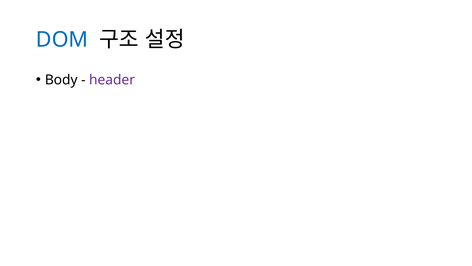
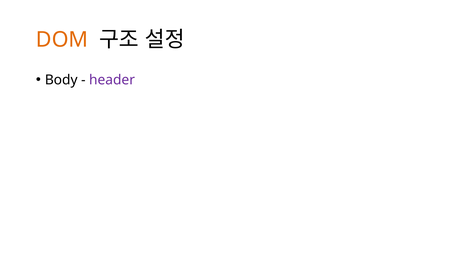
DOM colour: blue -> orange (62, 40)
